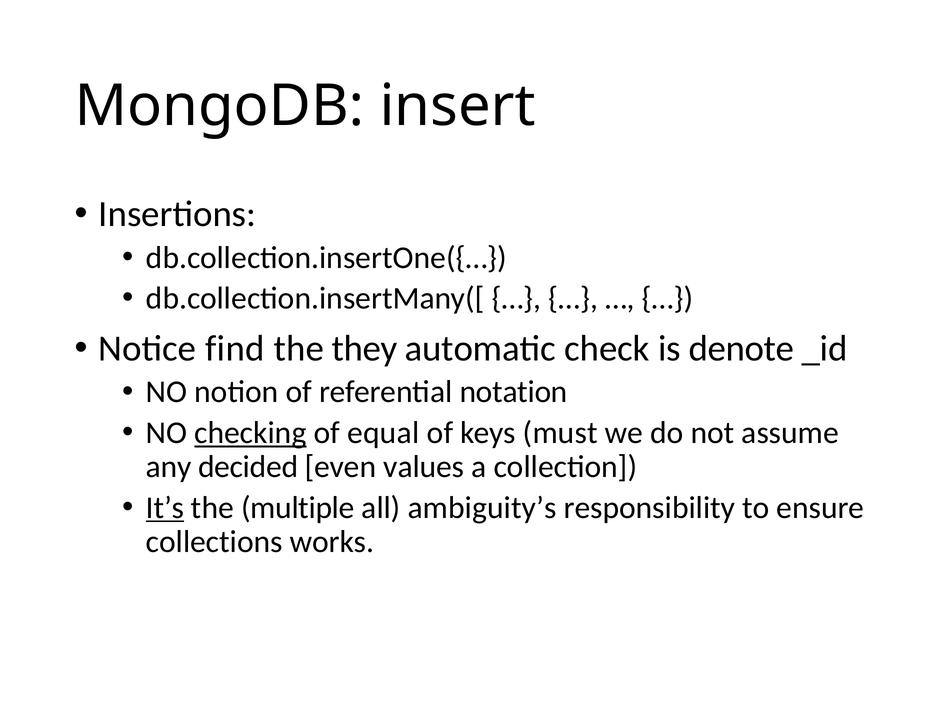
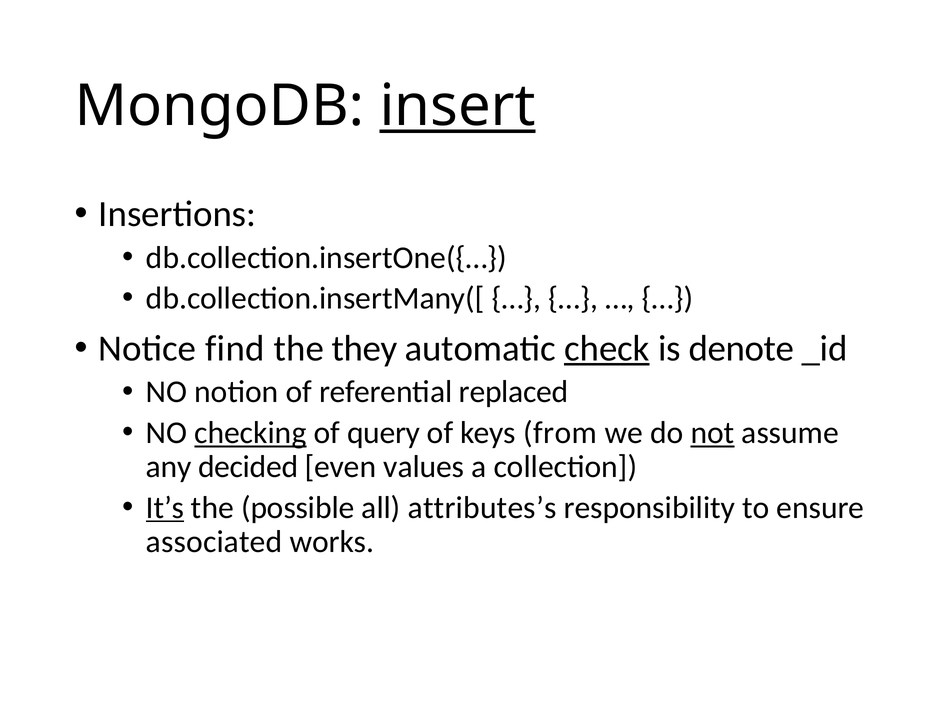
insert underline: none -> present (458, 106)
check underline: none -> present (607, 348)
notation: notation -> replaced (514, 392)
equal: equal -> query (384, 433)
must: must -> from (560, 433)
not underline: none -> present (712, 433)
multiple: multiple -> possible (298, 508)
ambiguity’s: ambiguity’s -> attributes’s (482, 508)
collections: collections -> associated (214, 542)
